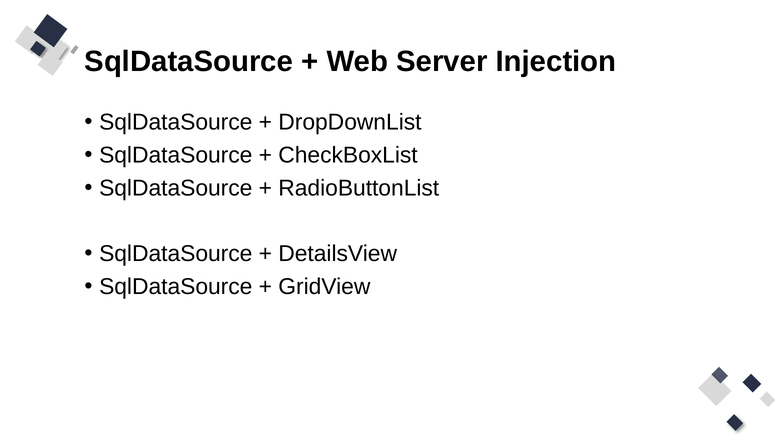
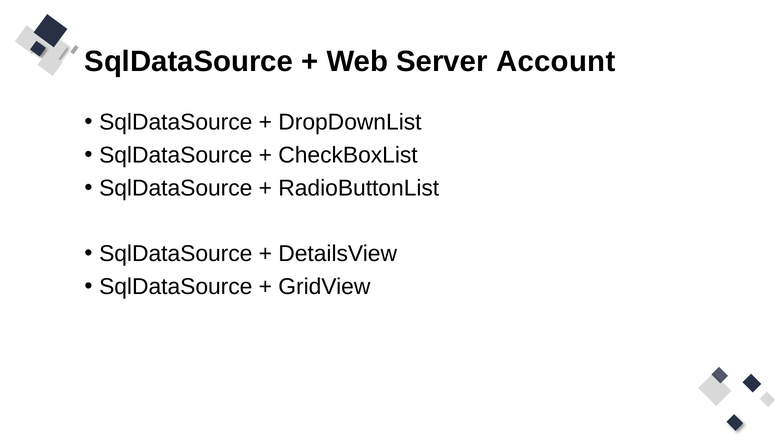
Injection: Injection -> Account (556, 61)
